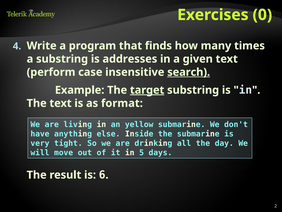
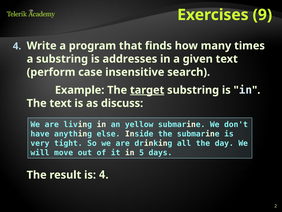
0: 0 -> 9 (262, 15)
search underline: present -> none (189, 72)
format: format -> discuss (122, 103)
is 6: 6 -> 4 (102, 175)
